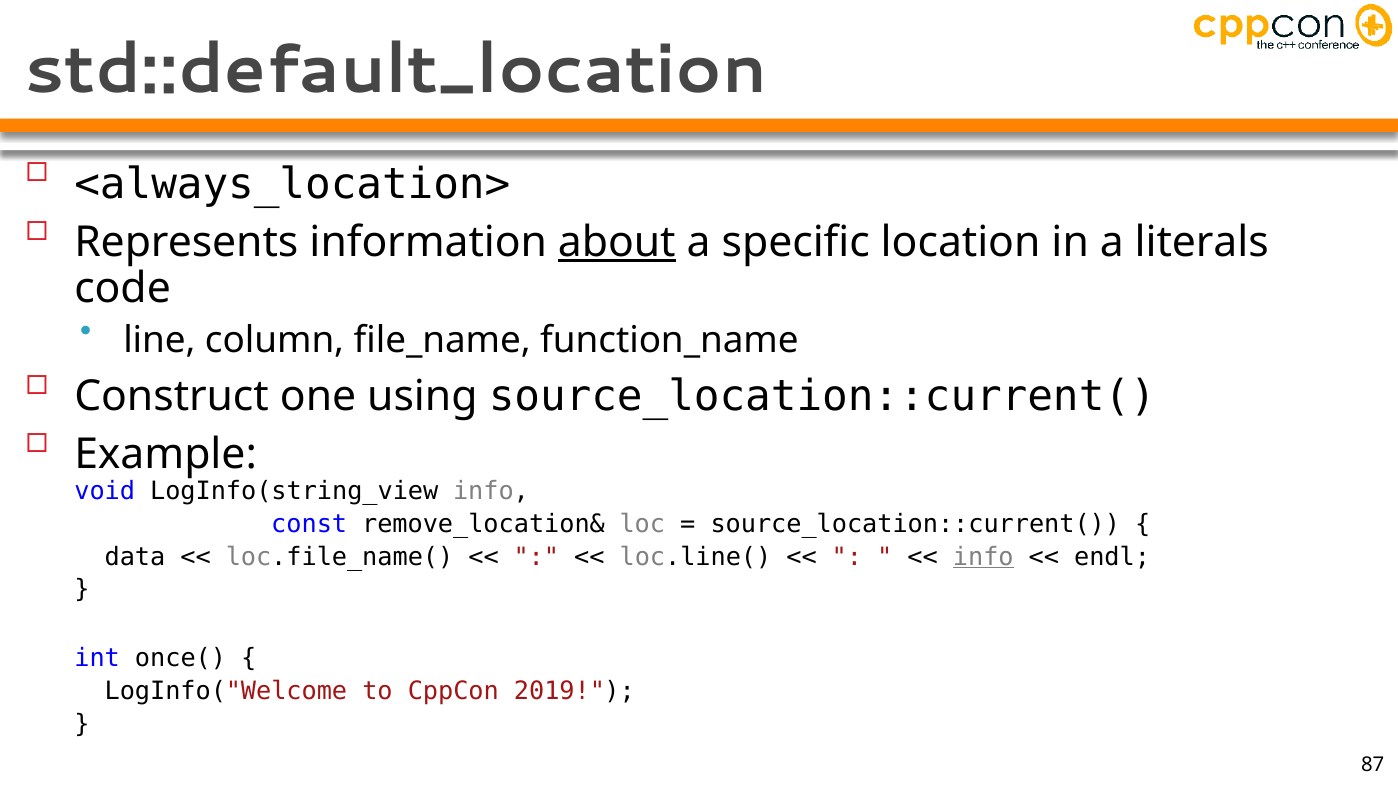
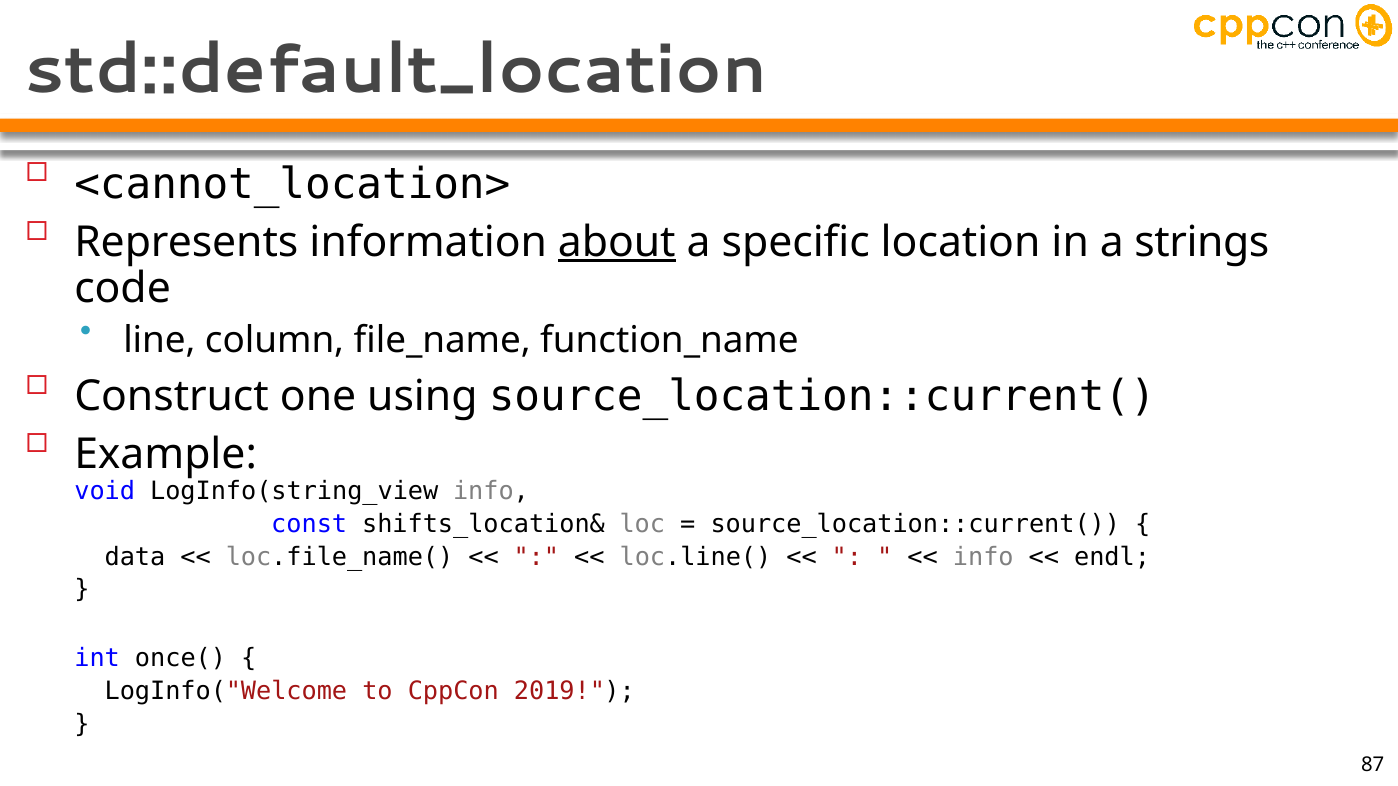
<always_location>: <always_location> -> <cannot_location> (292, 184)
literals: literals -> strings (1202, 242)
remove_location&: remove_location& -> shifts_location& (484, 524)
info underline: present -> none (983, 557)
